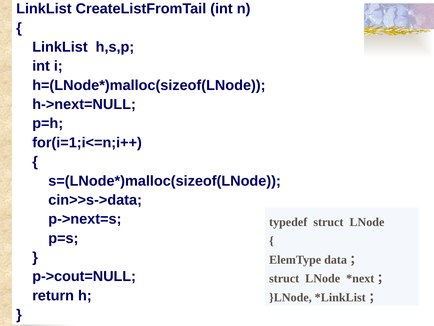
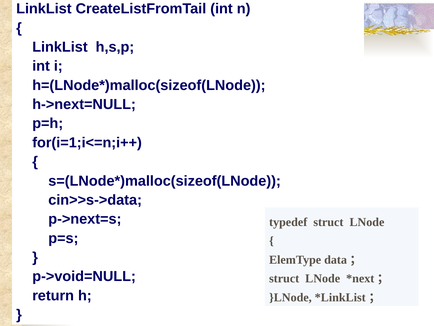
p->cout=NULL: p->cout=NULL -> p->void=NULL (84, 276)
